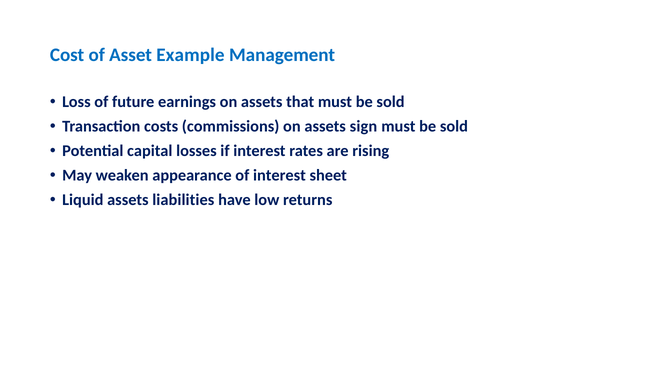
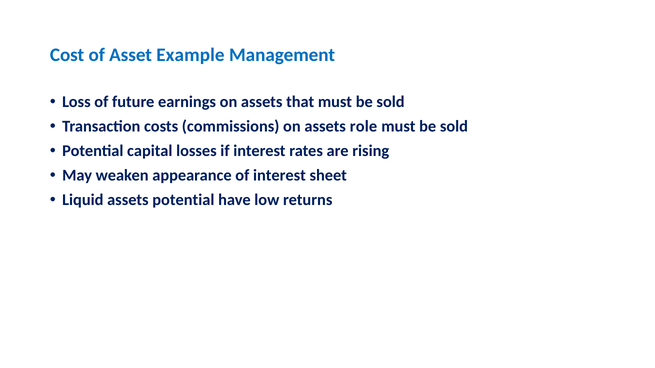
sign: sign -> role (363, 127)
assets liabilities: liabilities -> potential (183, 200)
